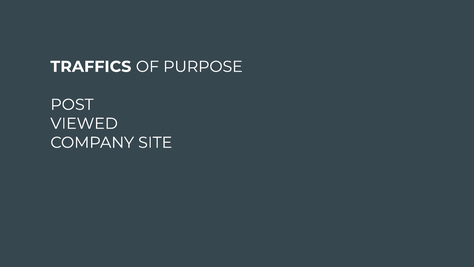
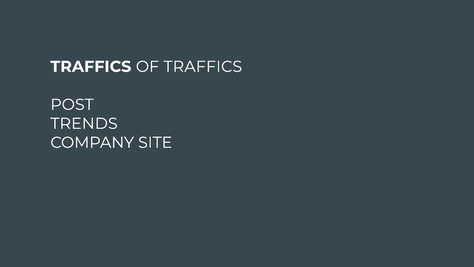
OF PURPOSE: PURPOSE -> TRAFFICS (203, 67)
VIEWED: VIEWED -> TRENDS (84, 123)
